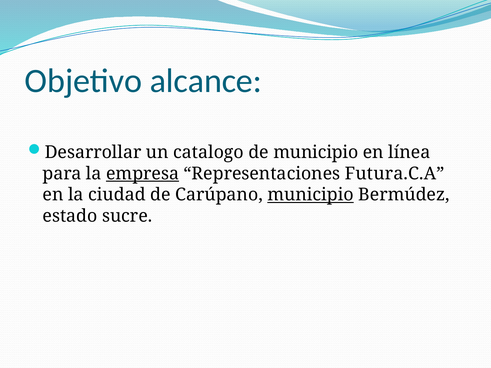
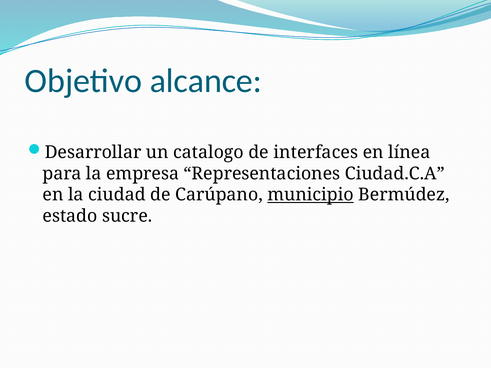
de municipio: municipio -> interfaces (316, 152)
empresa underline: present -> none (143, 174)
Futura.C.A: Futura.C.A -> Ciudad.C.A (395, 174)
